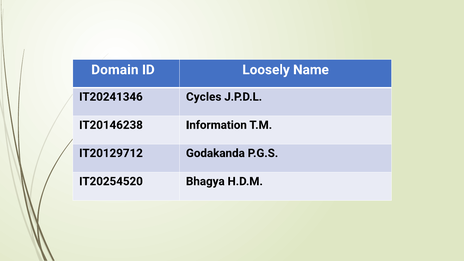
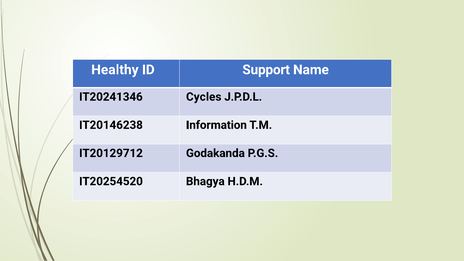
Domain: Domain -> Healthy (115, 70)
Loosely: Loosely -> Support (266, 70)
